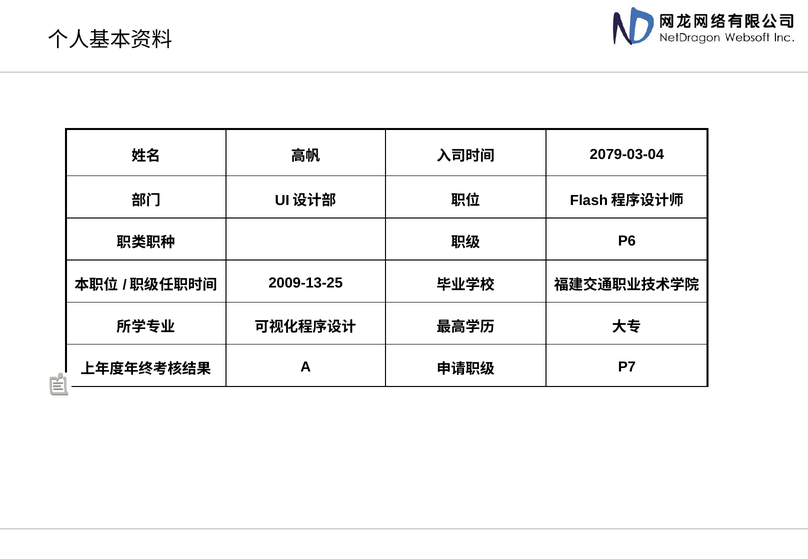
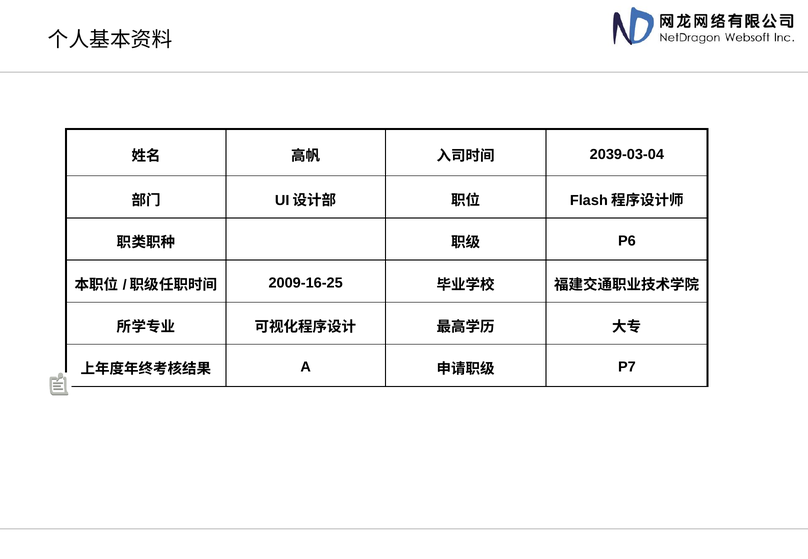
2079-03-04: 2079-03-04 -> 2039-03-04 (627, 154)
2009-13-25: 2009-13-25 -> 2009-16-25 (306, 283)
